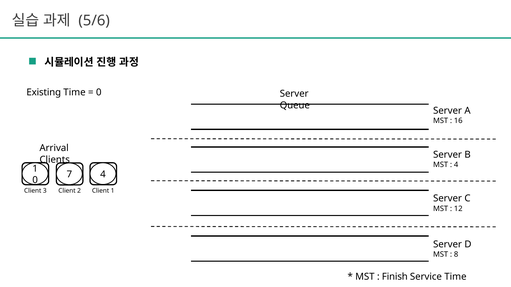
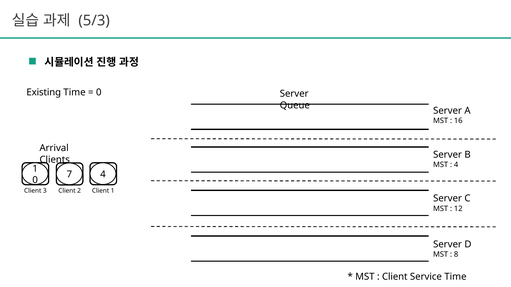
5/6: 5/6 -> 5/3 (94, 20)
Finish: Finish -> Client (395, 277)
